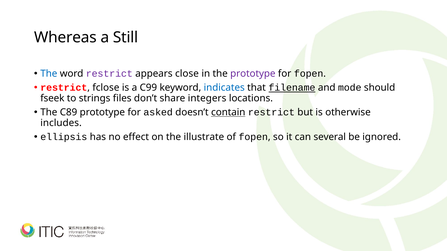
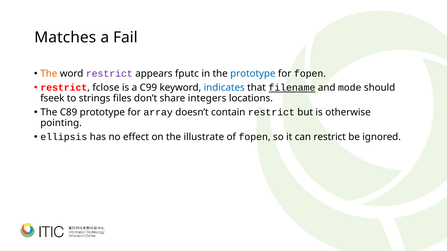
Whereas: Whereas -> Matches (65, 38)
Still: Still -> Fail (125, 38)
The colour: blue -> orange (49, 74)
close: close -> fputc (187, 74)
prototype colour: purple -> blue (253, 74)
asked: asked -> array (158, 112)
contain underline: present -> none (228, 112)
includes: includes -> pointing (61, 123)
can several: several -> restrict (330, 137)
